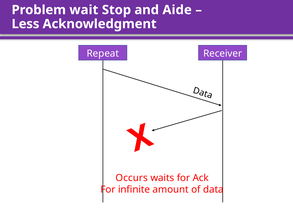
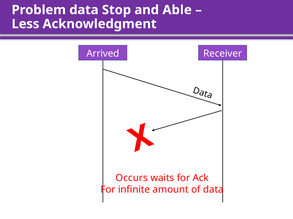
Problem wait: wait -> data (84, 10)
Aide: Aide -> Able (177, 10)
Repeat: Repeat -> Arrived (103, 54)
